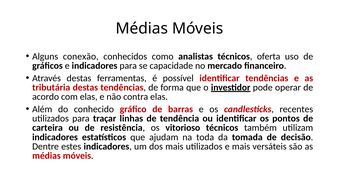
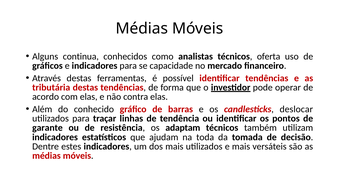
conexão: conexão -> continua (81, 56)
recentes: recentes -> deslocar (296, 109)
carteira: carteira -> garante (47, 128)
vitorioso: vitorioso -> adaptam (183, 128)
